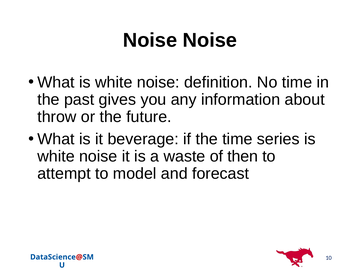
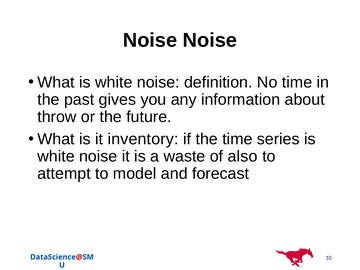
beverage: beverage -> inventory (143, 139)
then: then -> also (243, 156)
